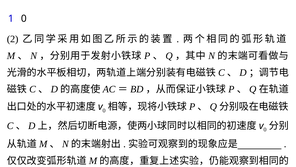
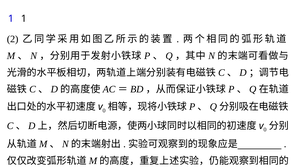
1 0: 0 -> 1 (24, 19)
